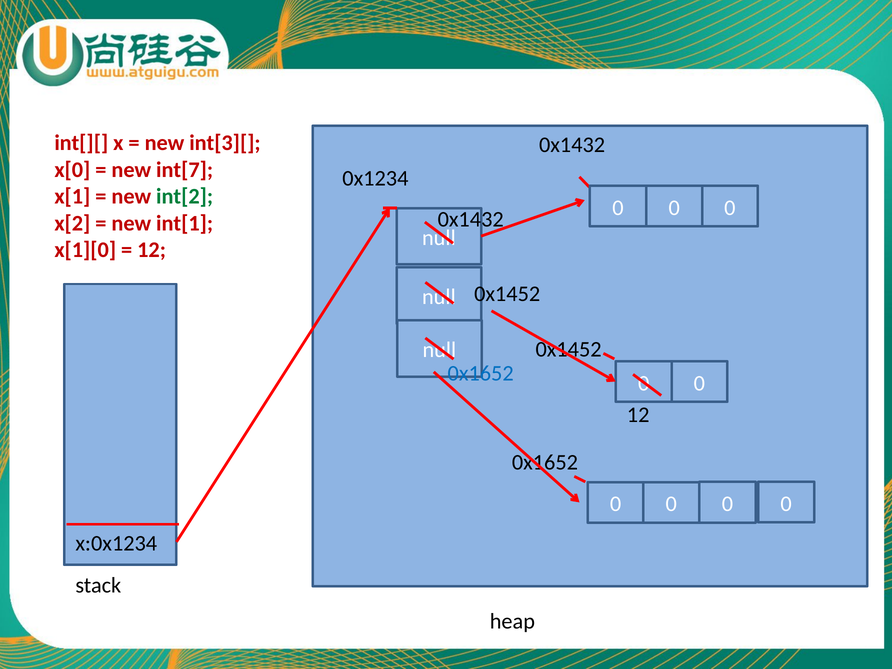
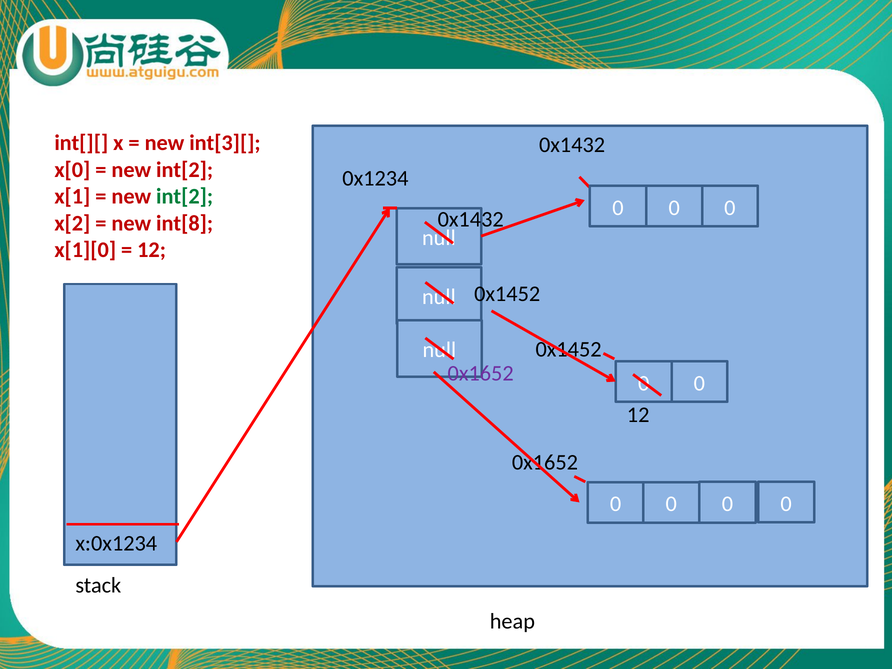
int[7: int[7 -> int[2 (185, 170)
int[1: int[1 -> int[8 (185, 223)
0x1652 colour: blue -> purple (481, 373)
